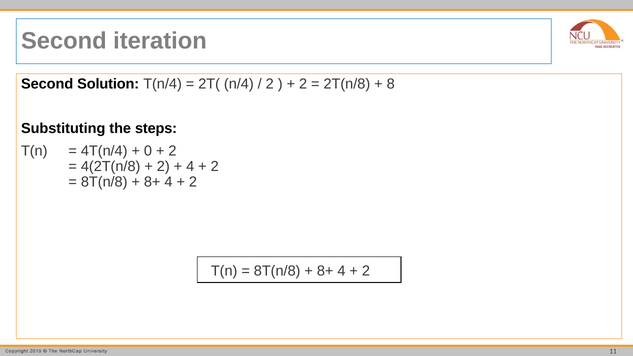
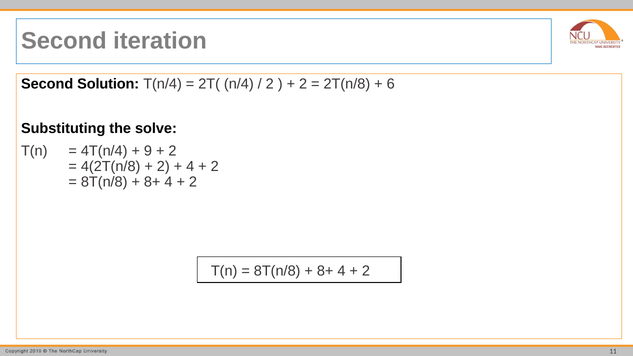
8: 8 -> 6 (391, 84)
steps: steps -> solve (156, 129)
0: 0 -> 9 (148, 151)
